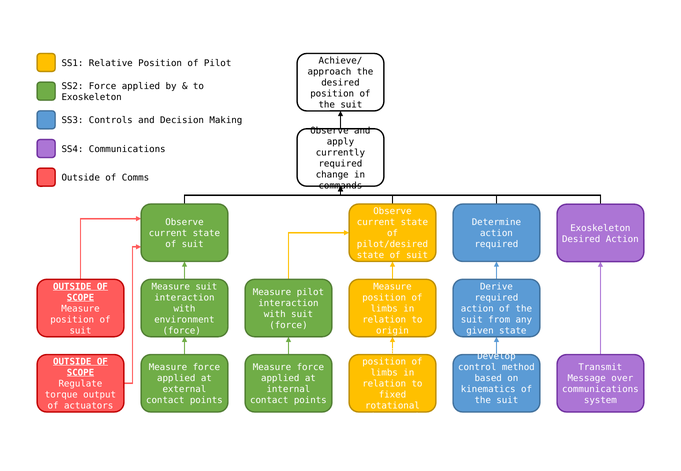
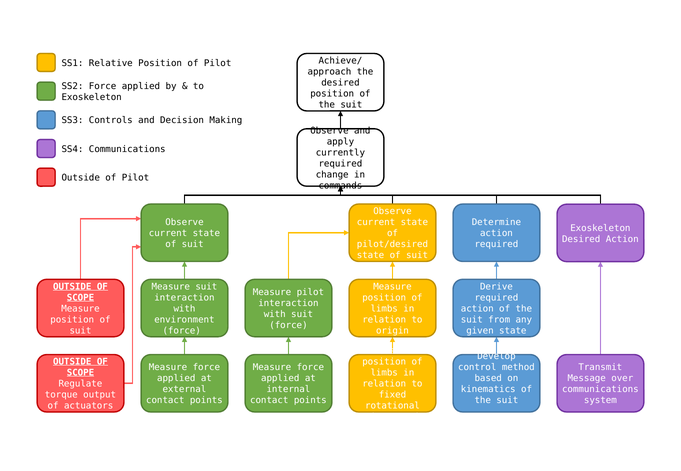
Outside of Comms: Comms -> Pilot (135, 178)
